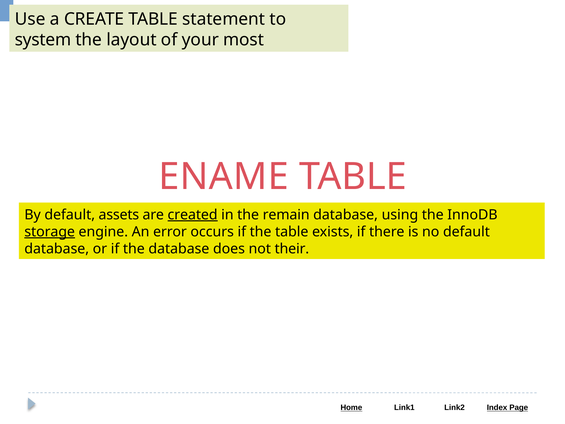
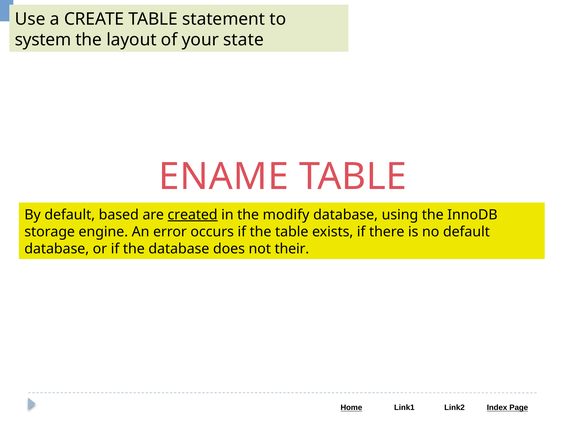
most: most -> state (244, 40)
assets: assets -> based (119, 215)
remain: remain -> modify (286, 215)
storage underline: present -> none (50, 232)
